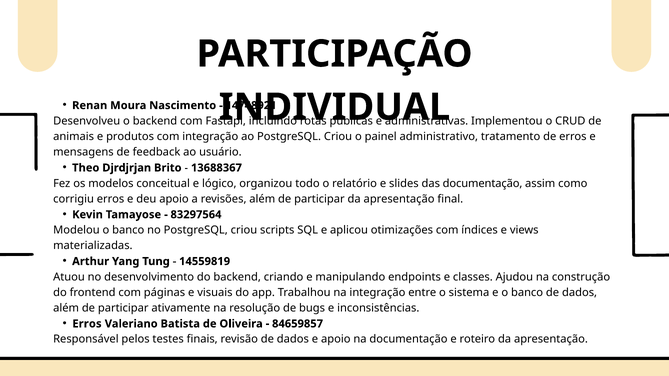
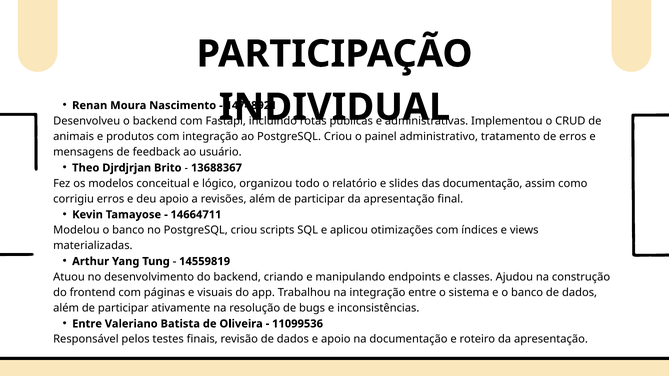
83297564: 83297564 -> 14664711 (196, 215)
Erros: Erros -> Entre (87, 324)
84659857: 84659857 -> 11099536 (298, 324)
